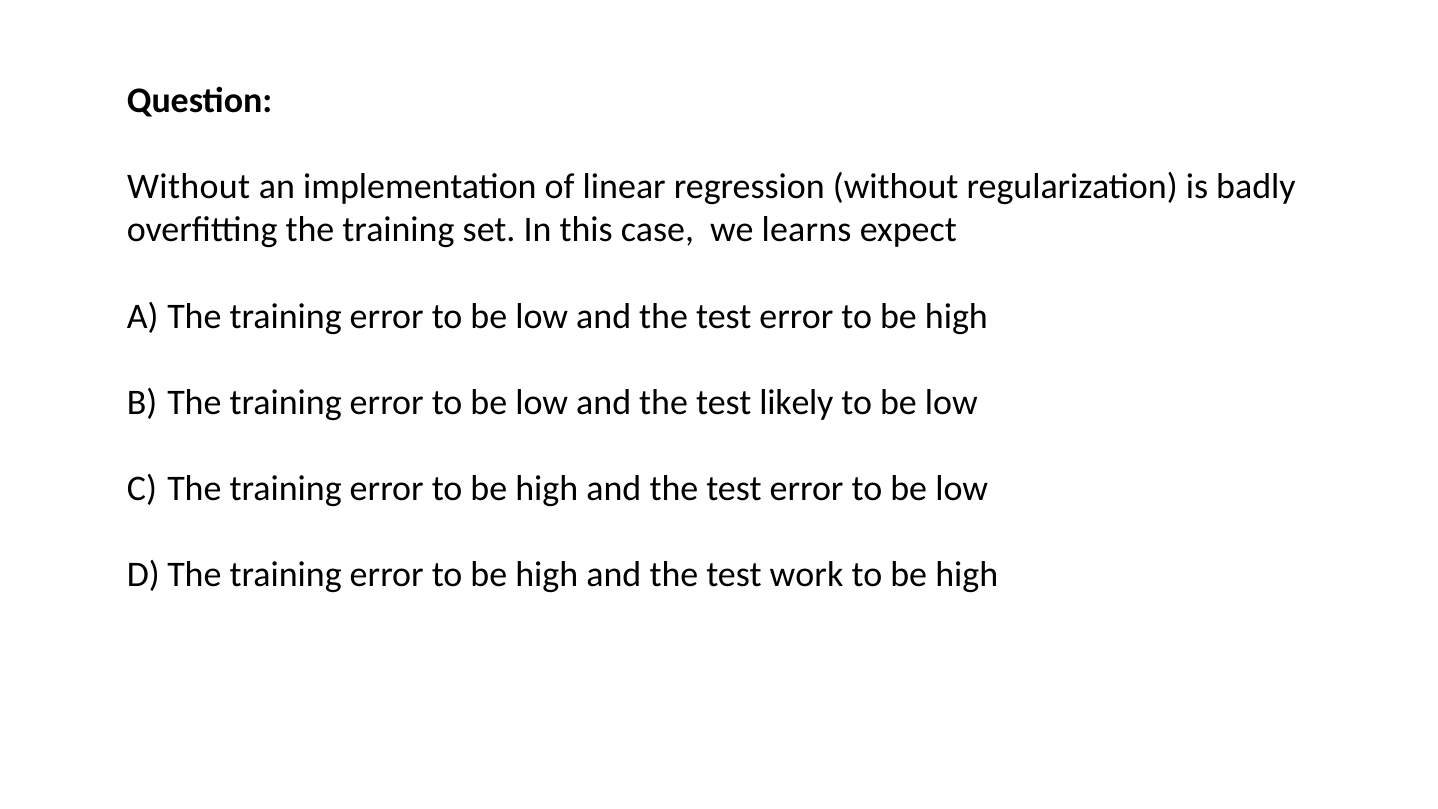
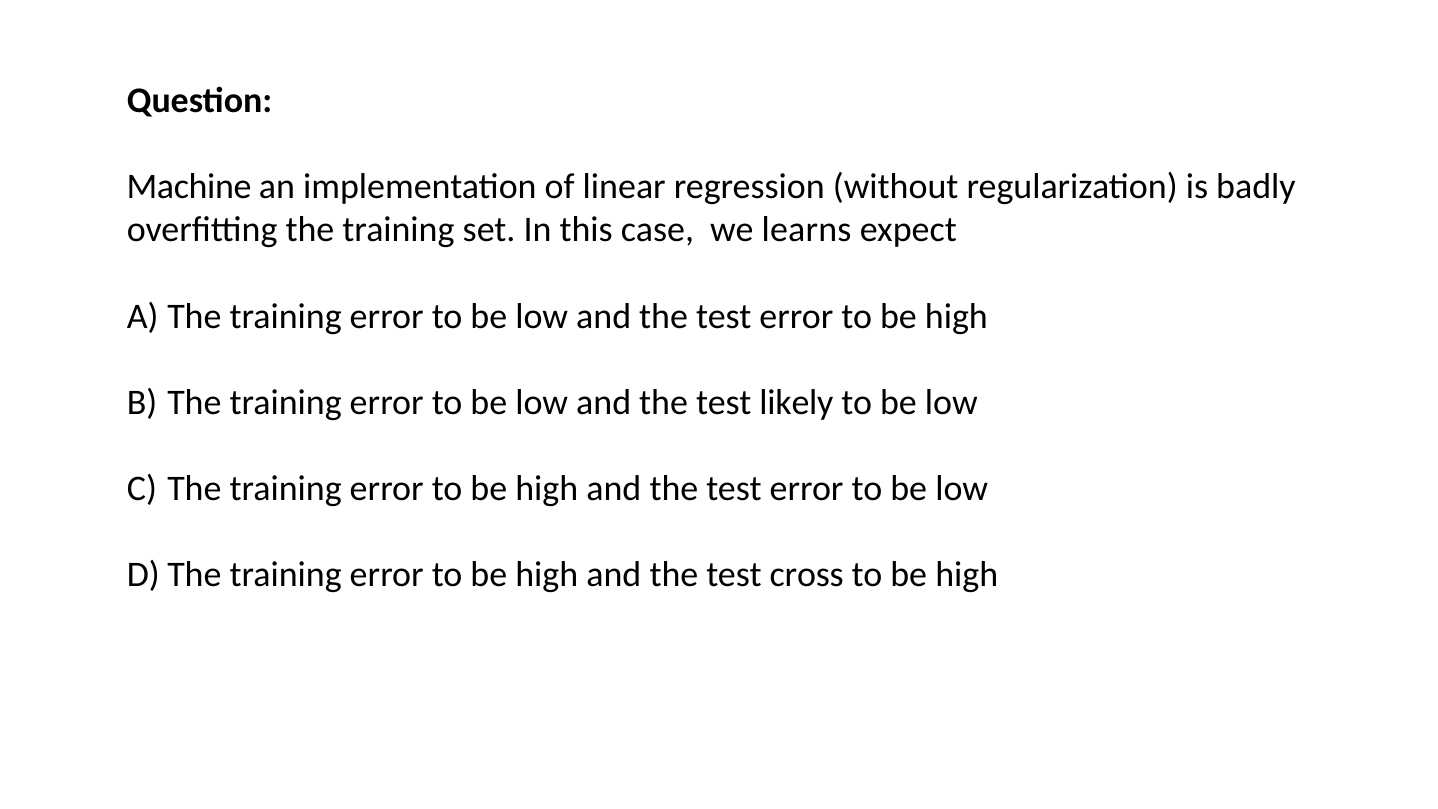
Without: Without -> Machine (189, 187)
work: work -> cross (807, 575)
